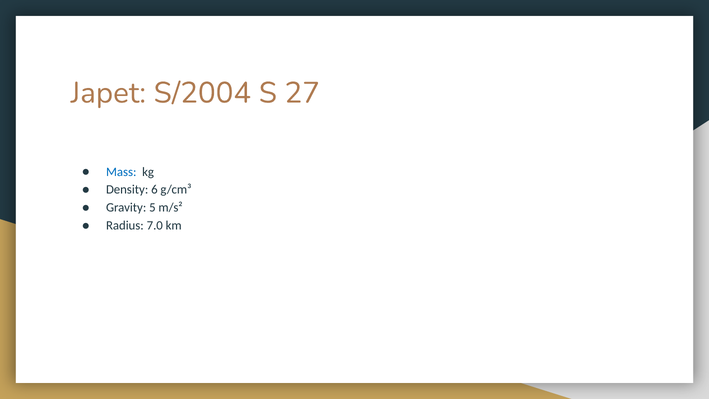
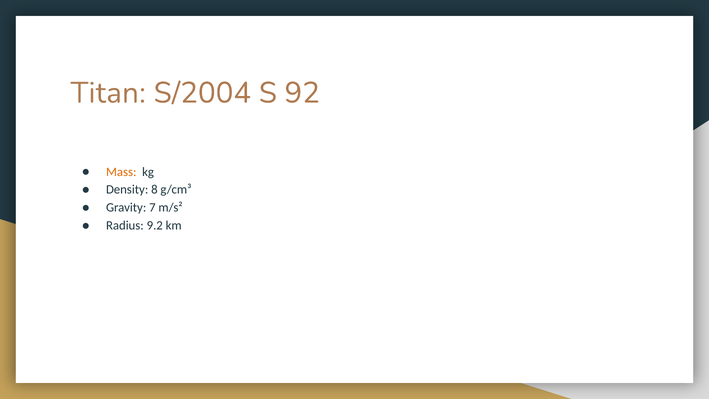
Japet: Japet -> Titan (108, 93)
27: 27 -> 92 (302, 93)
Mass colour: blue -> orange (121, 172)
6: 6 -> 8 (154, 190)
5: 5 -> 7 (152, 208)
7.0: 7.0 -> 9.2 (155, 225)
